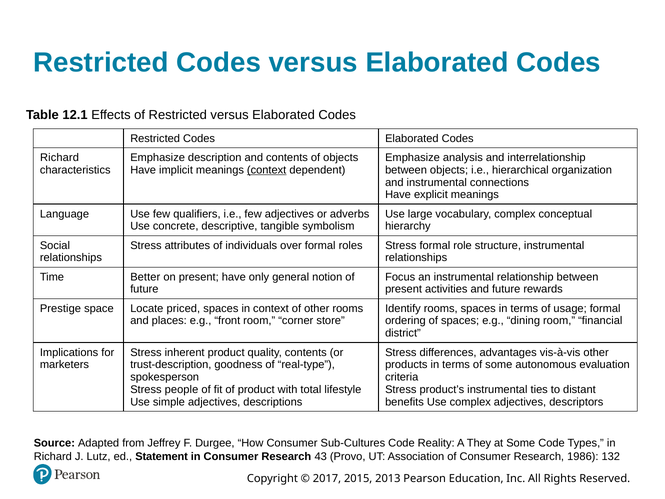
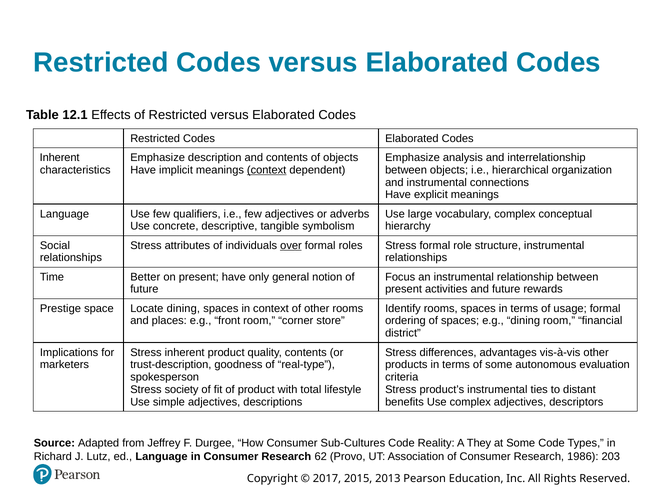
Richard: Richard -> Inherent (60, 157)
over underline: none -> present (291, 245)
Locate priced: priced -> dining (183, 308)
people: people -> society (182, 389)
ed Statement: Statement -> Language (162, 456)
43: 43 -> 62 (321, 456)
132: 132 -> 203 (611, 456)
